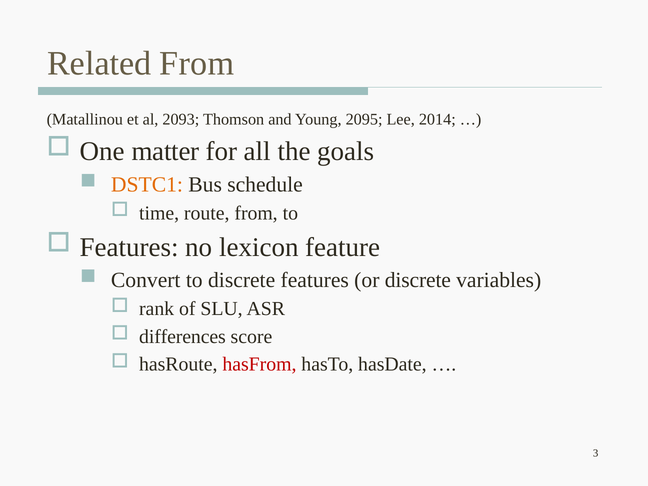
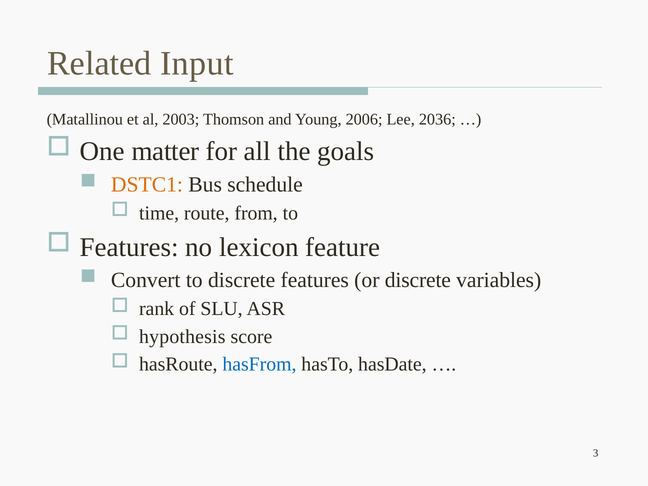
Related From: From -> Input (197, 63)
2093: 2093 -> 2003 (181, 119)
2095: 2095 -> 2006 (364, 119)
2014: 2014 -> 2036 (437, 119)
differences: differences -> hypothesis (182, 337)
hasFrom colour: red -> blue (259, 364)
